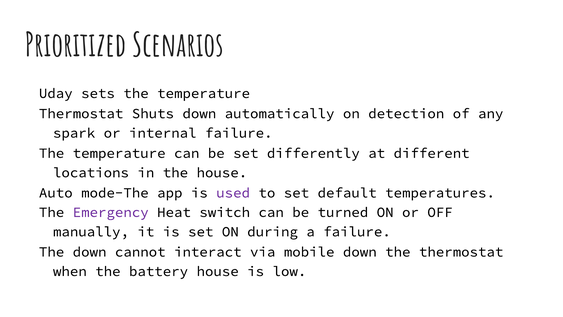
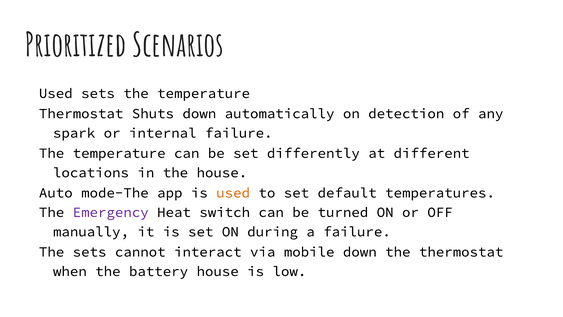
Uday: Uday -> Used (56, 93)
used colour: purple -> orange (233, 193)
The down: down -> sets (90, 252)
